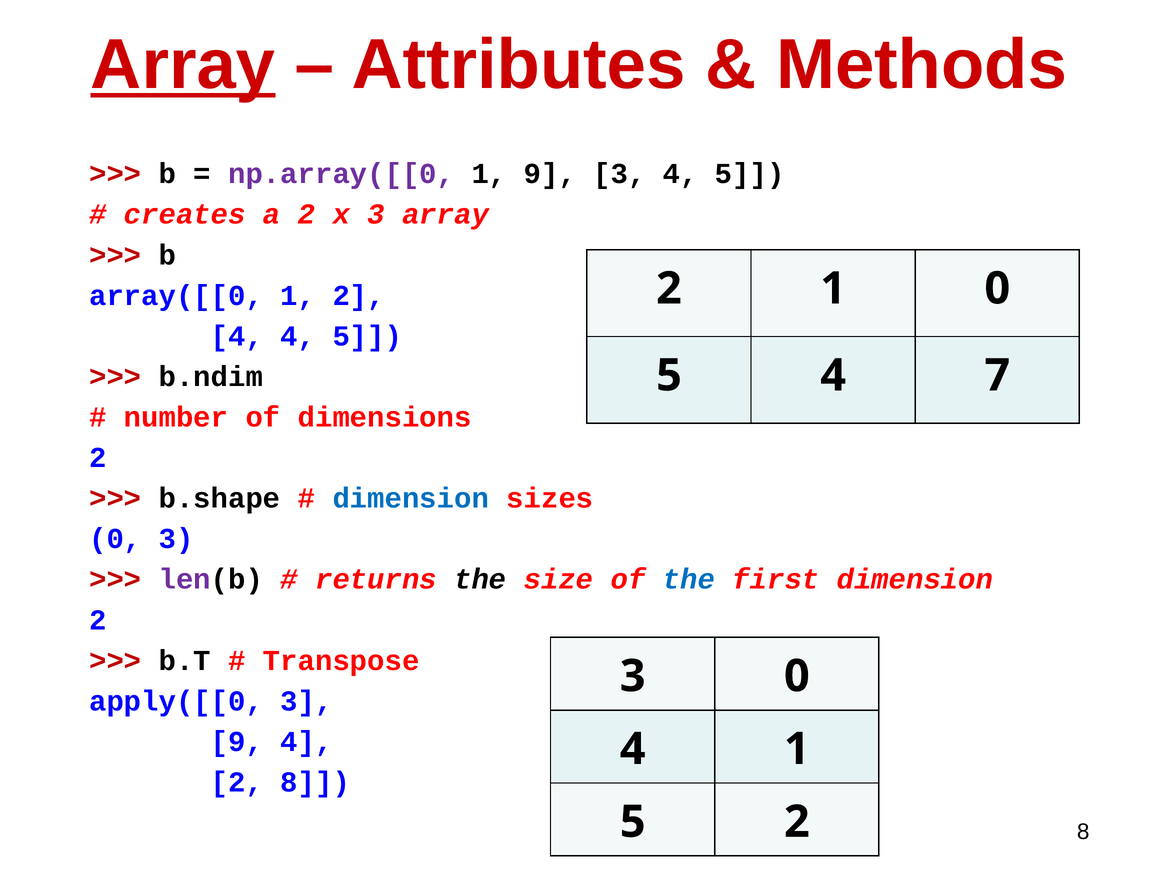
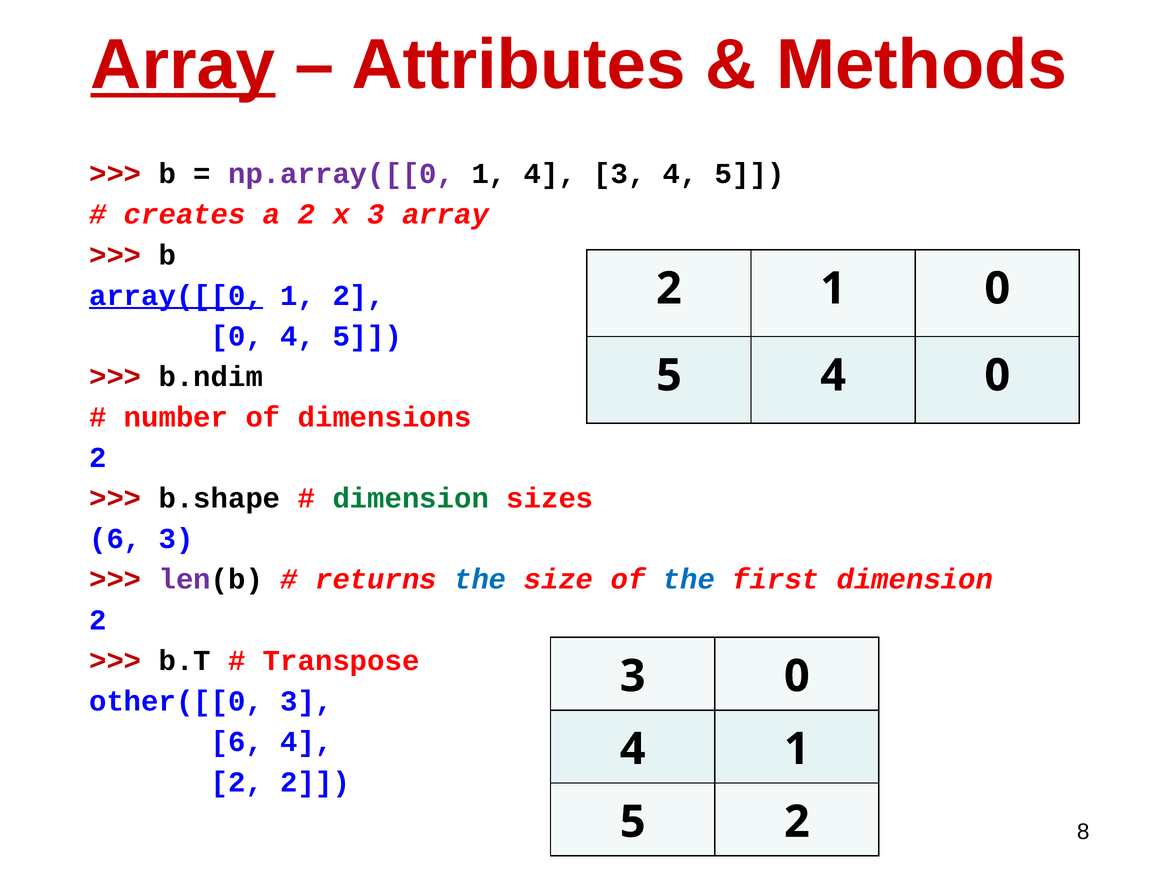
1 9: 9 -> 4 (550, 174)
array([[0 underline: none -> present (176, 296)
4: 4 -> 0 (237, 336)
4 7: 7 -> 0 (997, 376)
dimension colour: blue -> green (411, 498)
0: 0 -> 6 (115, 539)
the colour: black -> blue (480, 580)
apply([[0: apply([[0 -> other([[0 (176, 701)
9: 9 -> 6 (237, 742)
8: 8 -> 2 (315, 782)
